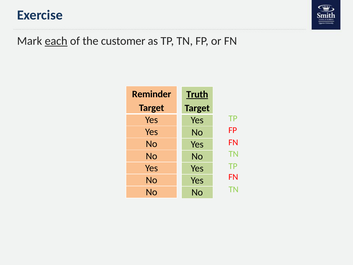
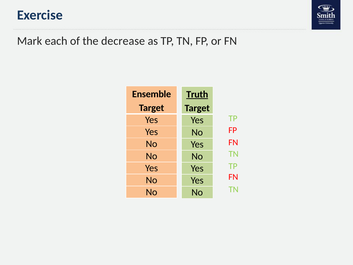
each underline: present -> none (56, 41)
customer: customer -> decrease (123, 41)
Reminder: Reminder -> Ensemble (152, 94)
